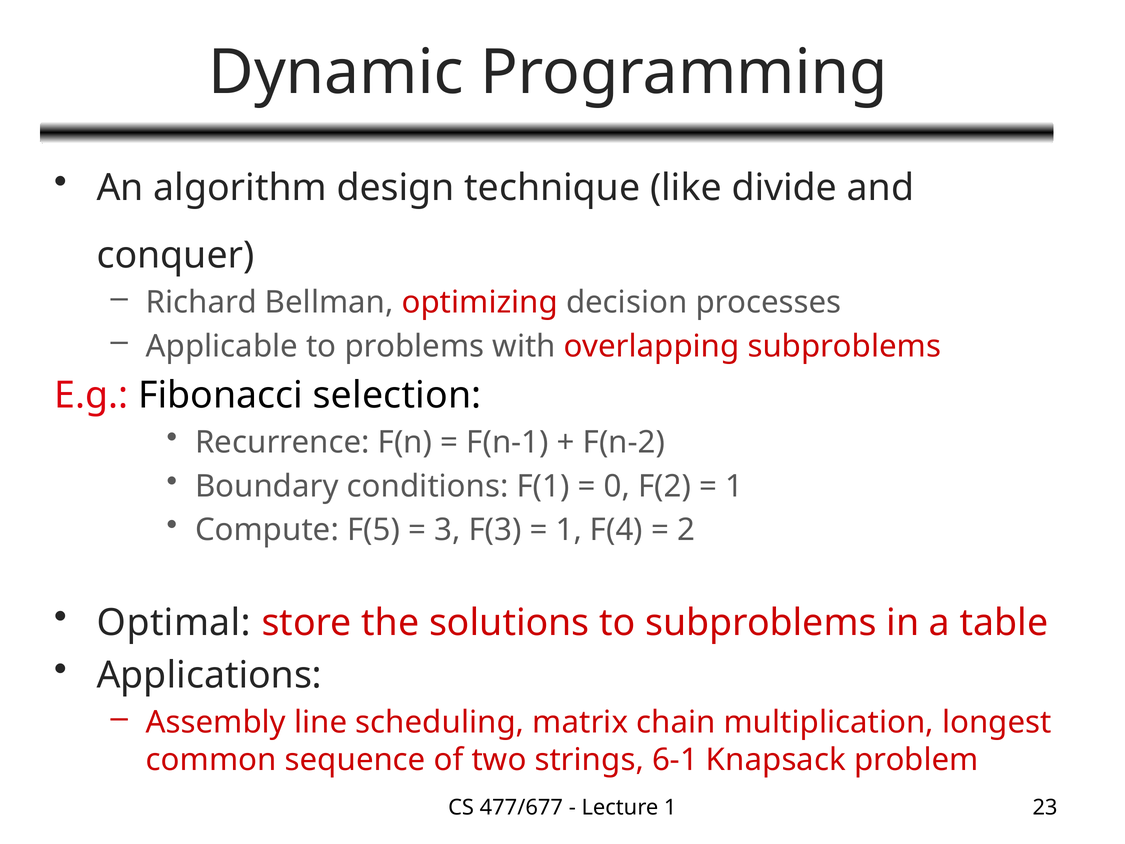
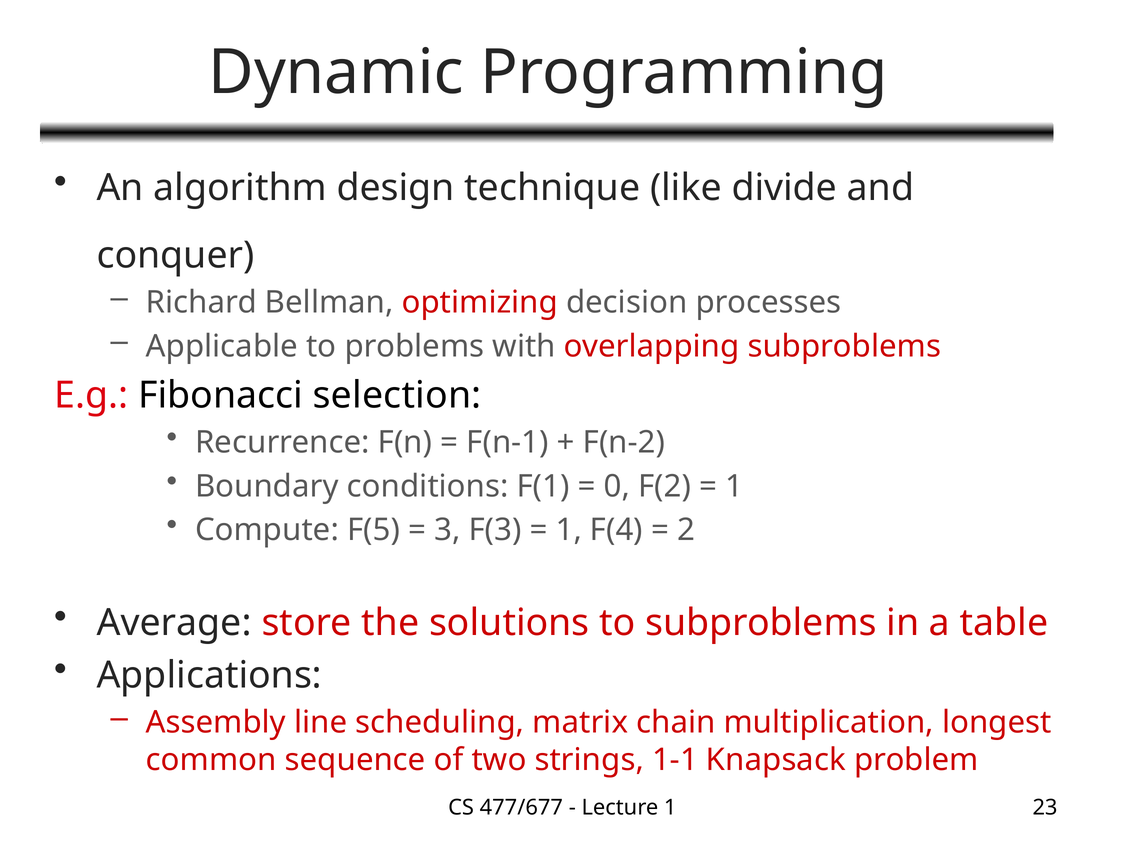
Optimal: Optimal -> Average (174, 623)
6-1: 6-1 -> 1-1 (675, 760)
